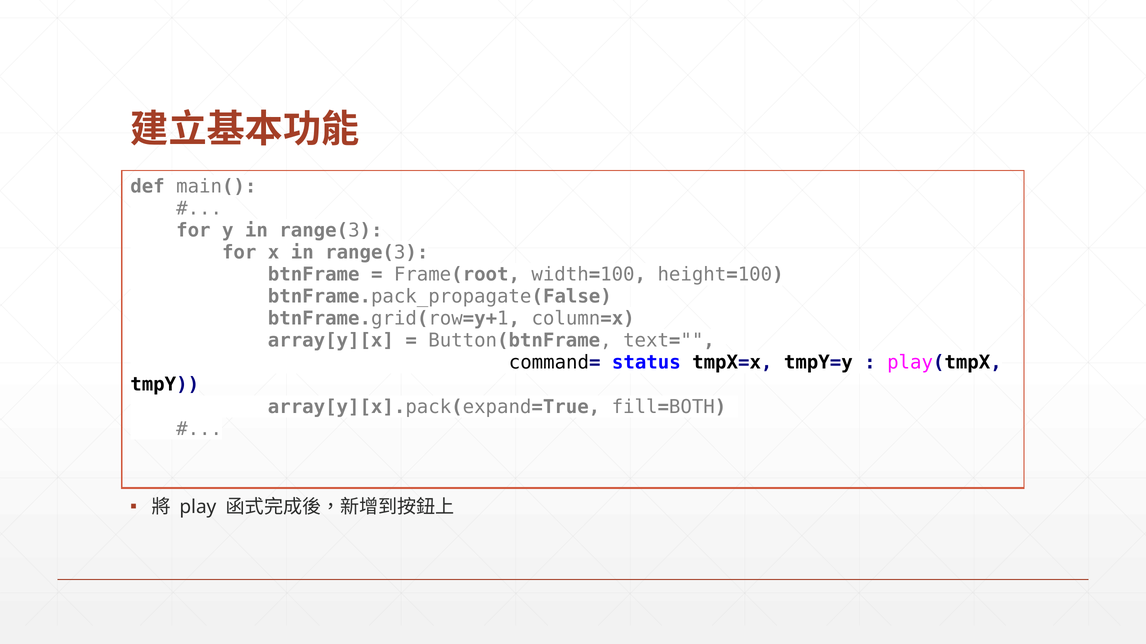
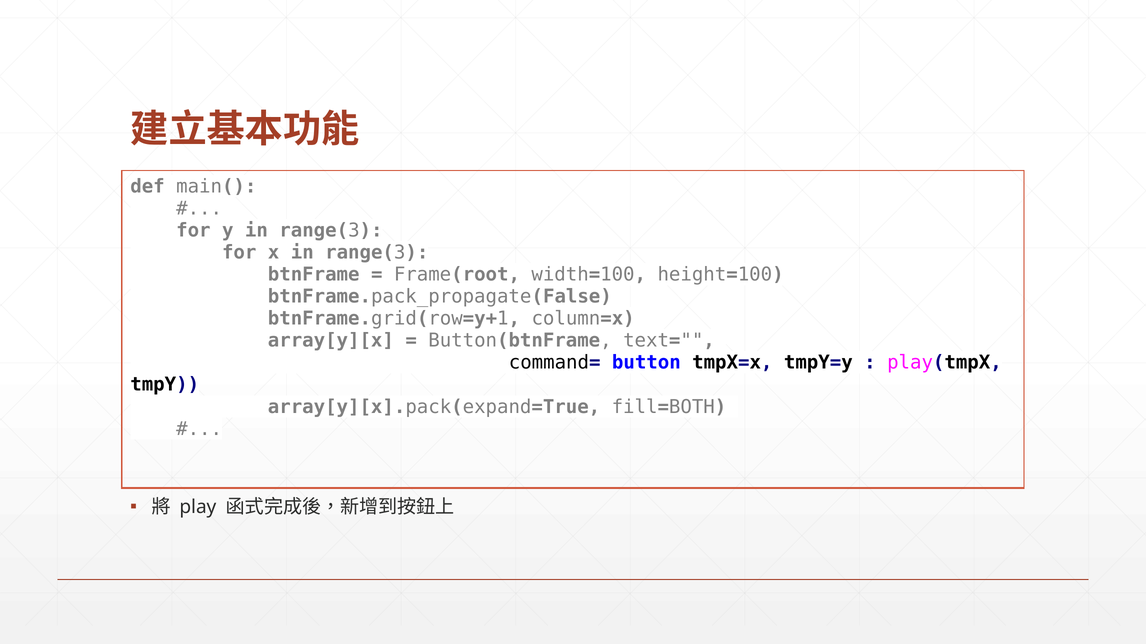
status: status -> button (646, 363)
